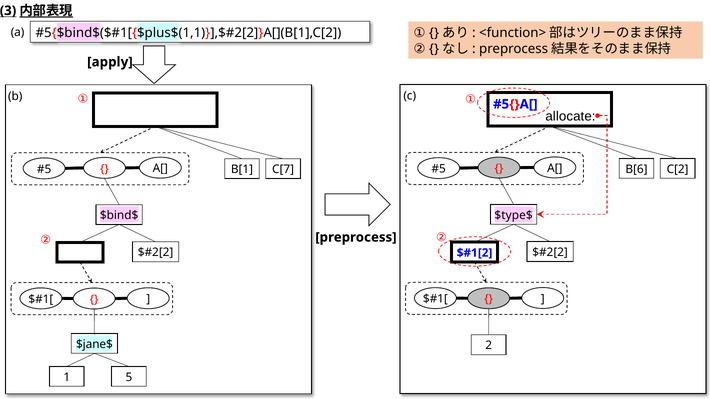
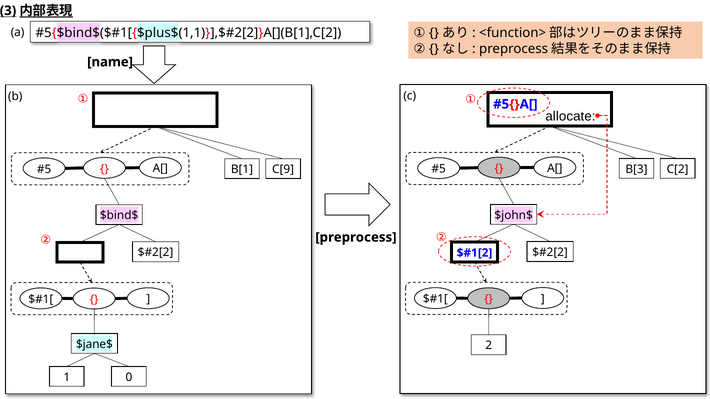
apply: apply -> name (110, 62)
B[6: B[6 -> B[3 (637, 169)
C[7: C[7 -> C[9 (283, 170)
$type$: $type$ -> $john$ (514, 215)
5: 5 -> 0 (129, 378)
